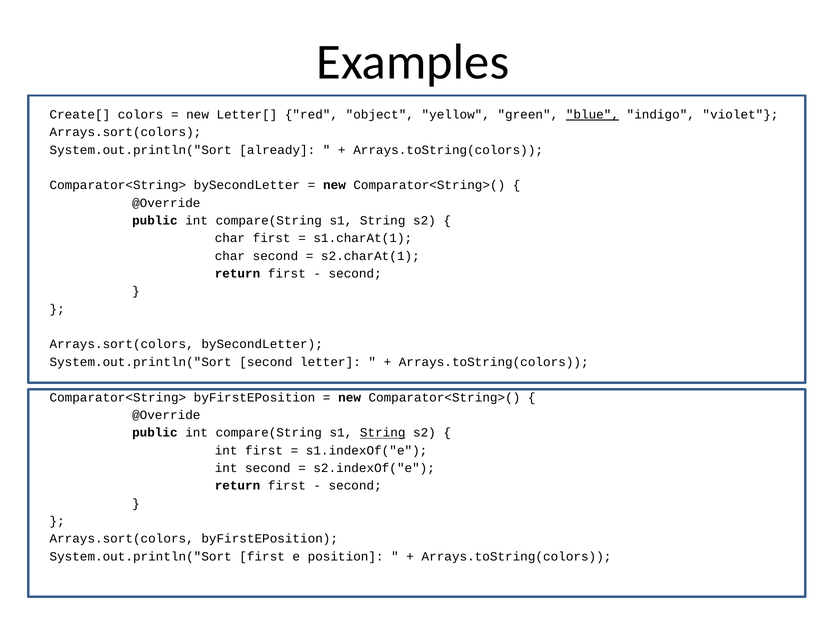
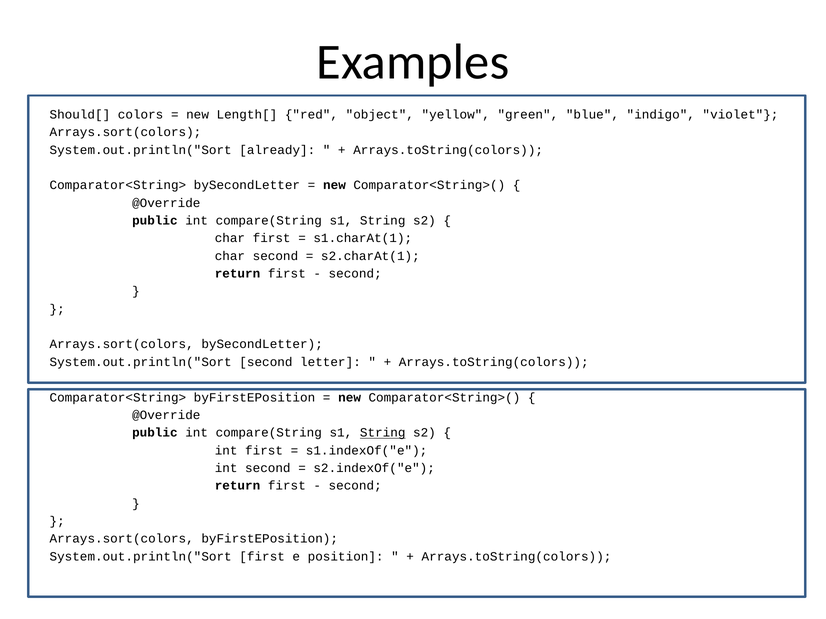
Create[: Create[ -> Should[ (80, 115)
Letter[: Letter[ -> Length[ (247, 115)
blue underline: present -> none (592, 115)
